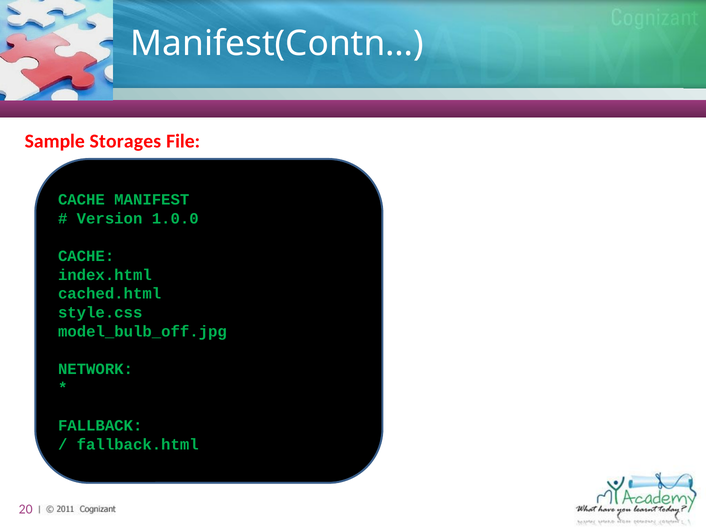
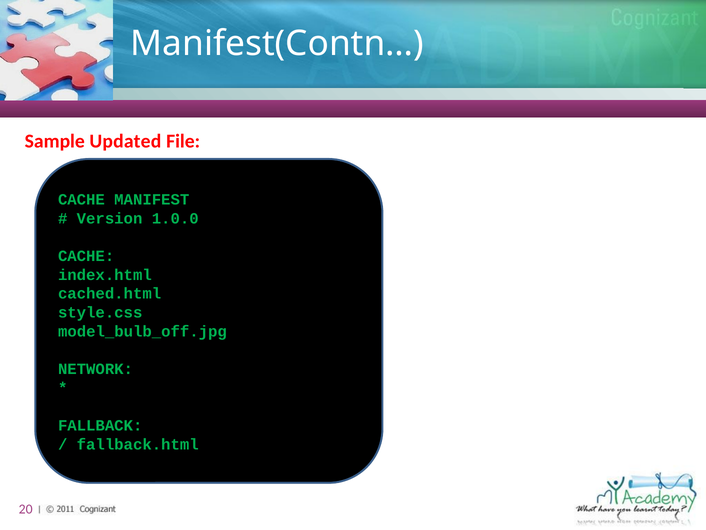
Storages: Storages -> Updated (125, 141)
